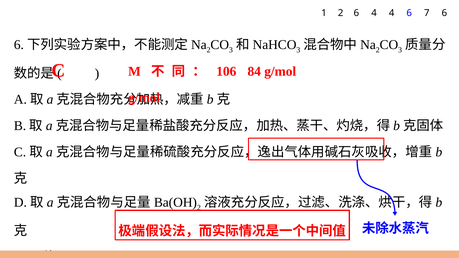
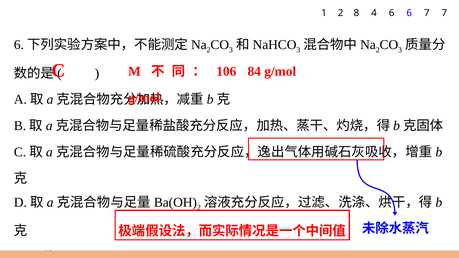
2 6: 6 -> 8 (356, 13)
4 4: 4 -> 6 (392, 13)
7 6: 6 -> 7 (444, 13)
